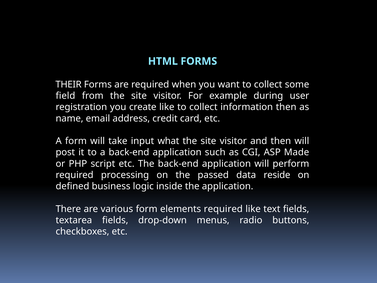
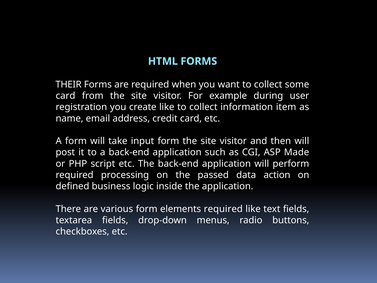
field: field -> card (65, 96)
information then: then -> item (286, 107)
input what: what -> form (168, 141)
reside: reside -> action (277, 175)
